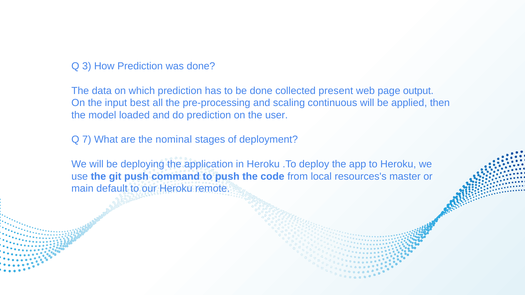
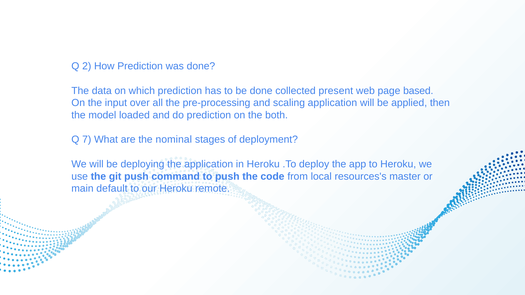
3: 3 -> 2 (87, 66)
output: output -> based (418, 91)
best: best -> over (140, 103)
scaling continuous: continuous -> application (332, 103)
user: user -> both (277, 115)
